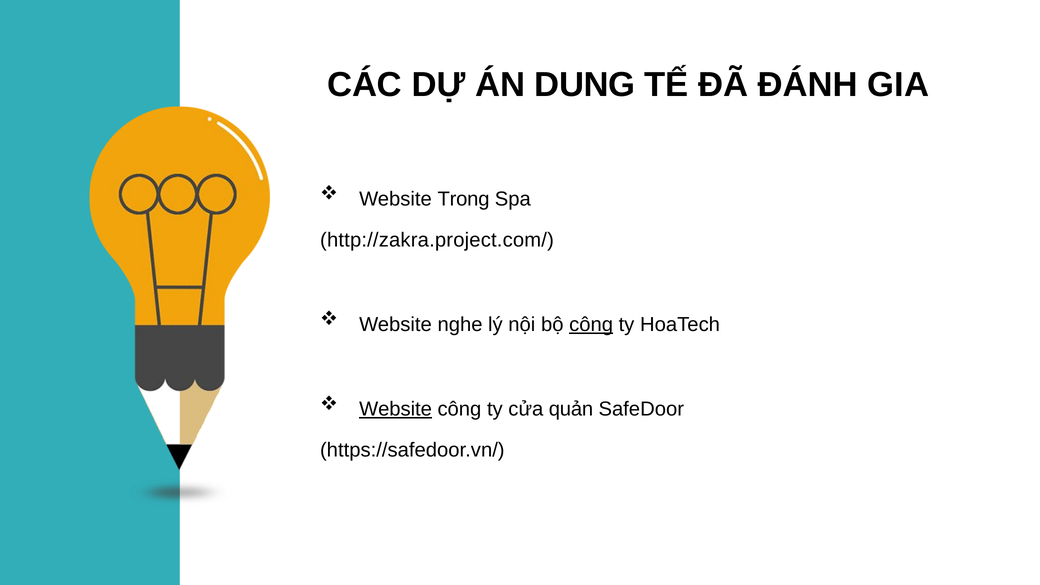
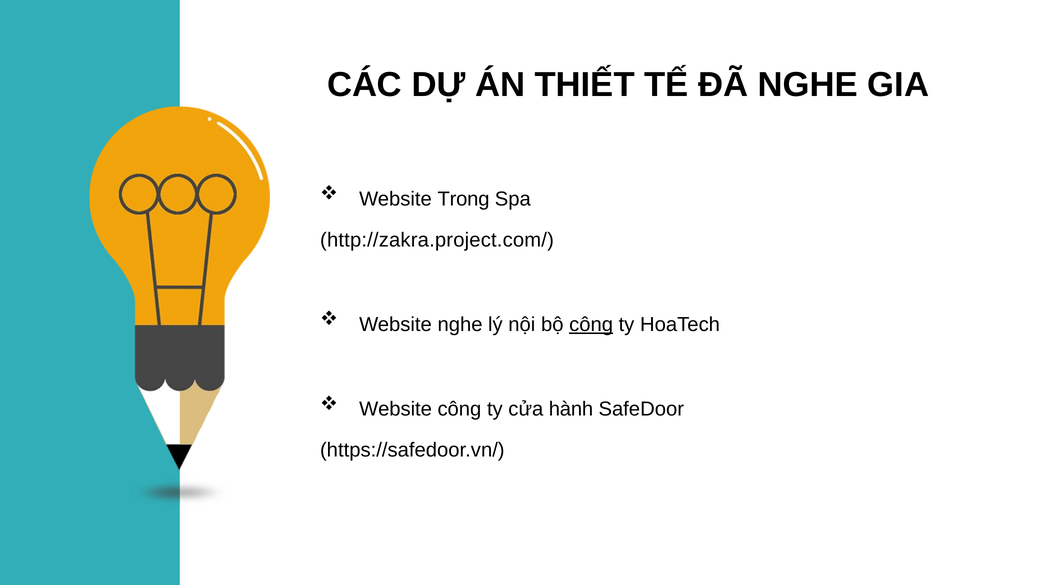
DUNG: DUNG -> THIẾT (585, 85)
ĐÃ ĐÁNH: ĐÁNH -> NGHE (808, 85)
Website underline: present -> none (396, 409)
quản: quản -> hành (571, 409)
